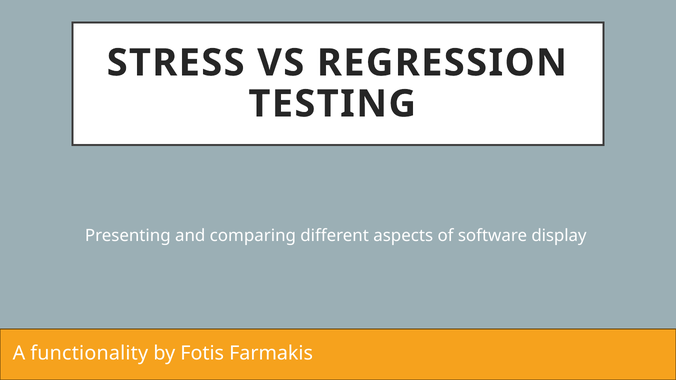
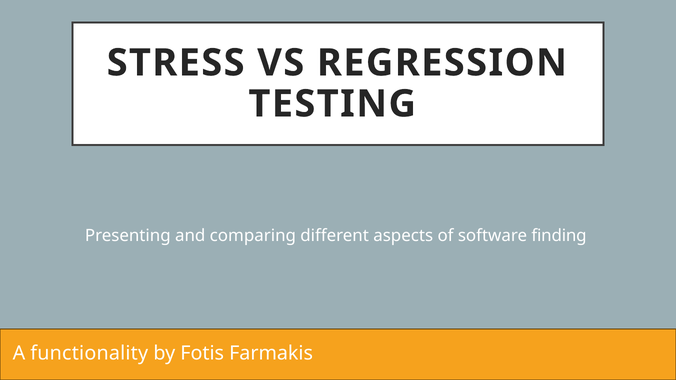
display: display -> finding (559, 236)
